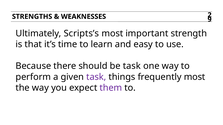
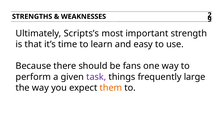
be task: task -> fans (132, 66)
frequently most: most -> large (195, 77)
them colour: purple -> orange (111, 88)
